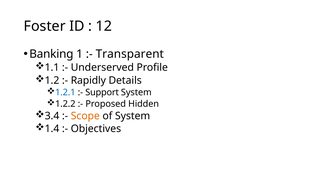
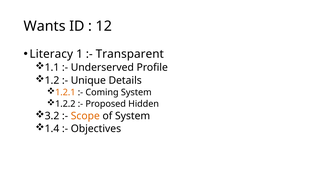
Foster: Foster -> Wants (45, 26)
Banking: Banking -> Literacy (51, 54)
Rapidly: Rapidly -> Unique (88, 80)
1.2.1 colour: blue -> orange (65, 92)
Support: Support -> Coming (102, 92)
3.4: 3.4 -> 3.2 (52, 116)
